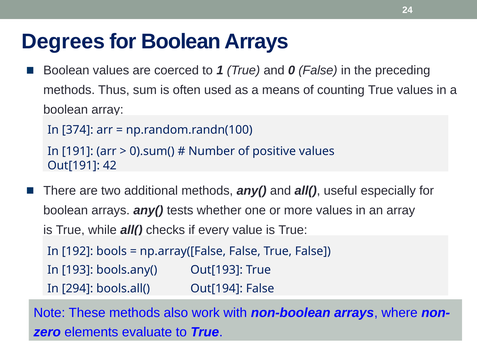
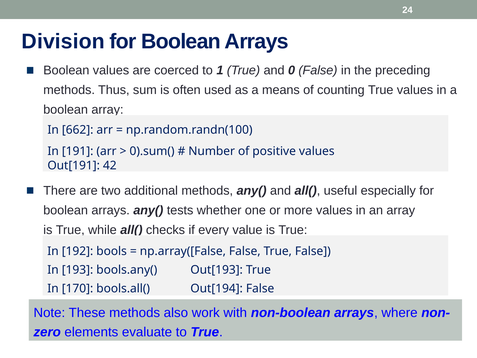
Degrees: Degrees -> Division (63, 41)
374: 374 -> 662 (78, 130)
294: 294 -> 170 (78, 288)
